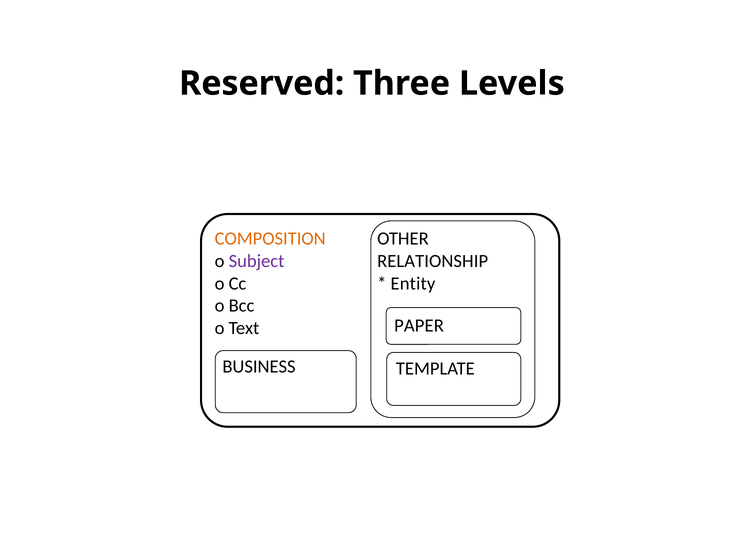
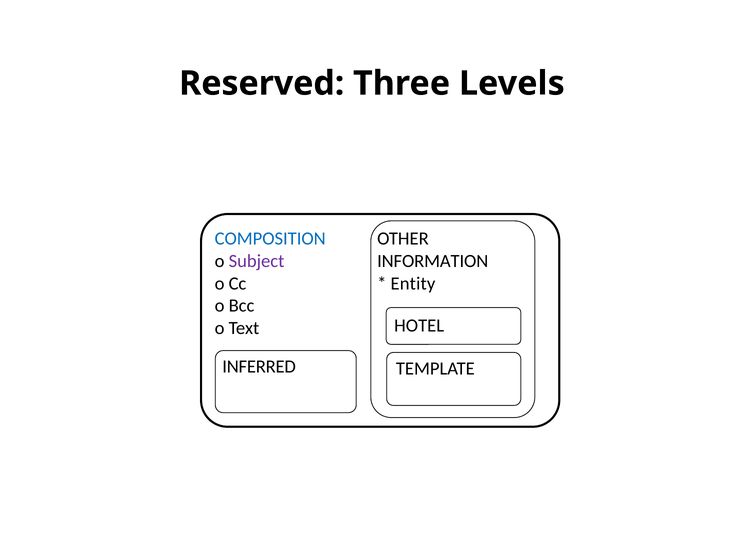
COMPOSITION colour: orange -> blue (270, 239)
RELATIONSHIP: RELATIONSHIP -> INFORMATION (433, 261)
PAPER: PAPER -> HOTEL (419, 325)
BUSINESS: BUSINESS -> INFERRED (259, 367)
